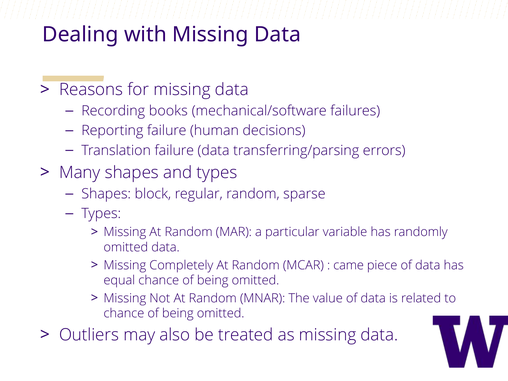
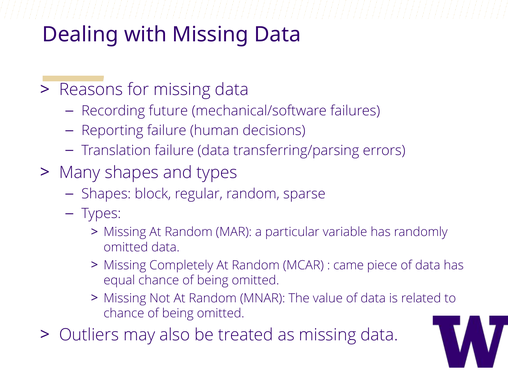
books: books -> future (168, 111)
